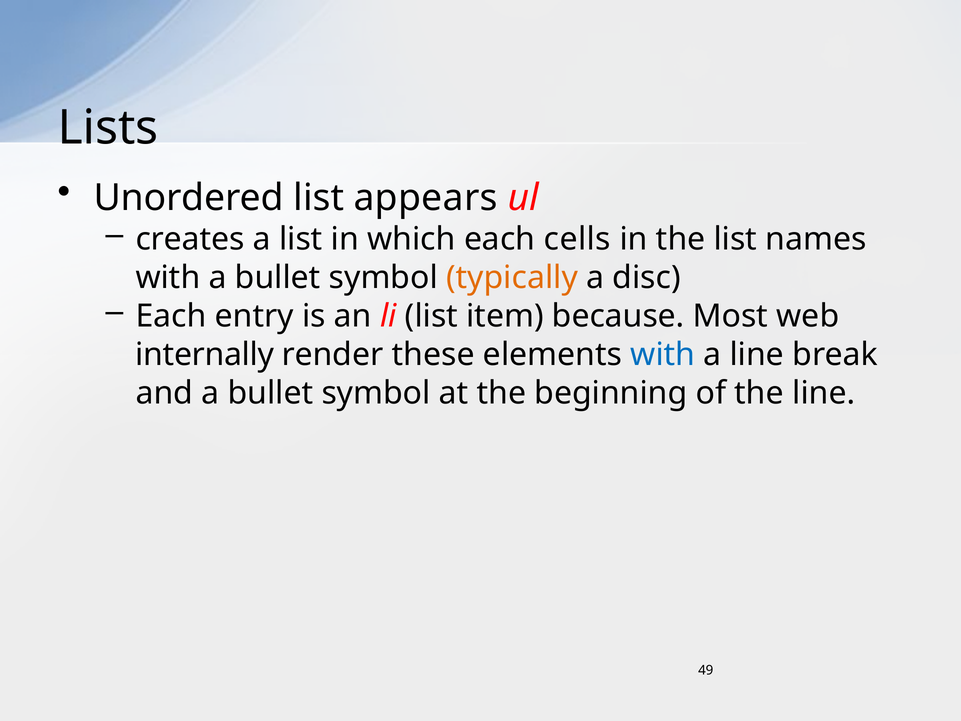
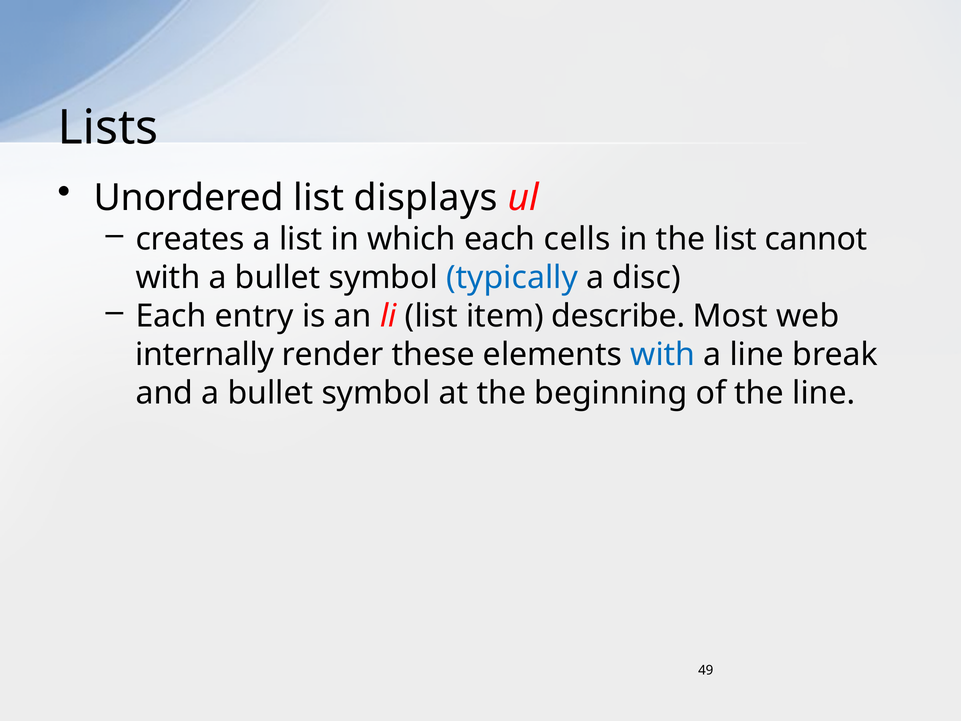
appears: appears -> displays (426, 198)
names: names -> cannot (816, 239)
typically colour: orange -> blue (512, 278)
because: because -> describe (618, 316)
